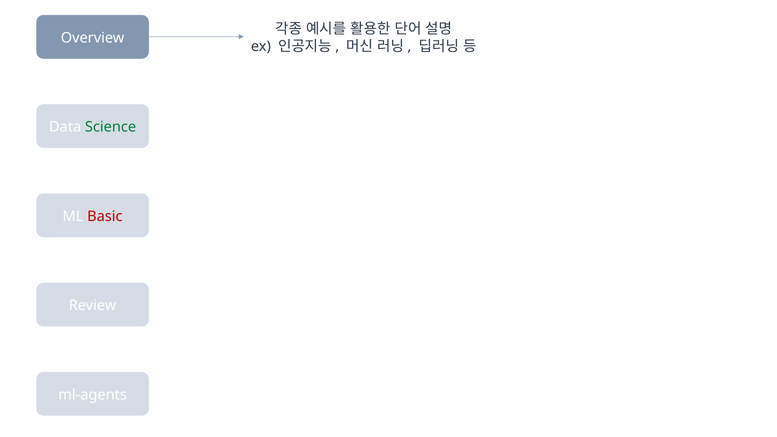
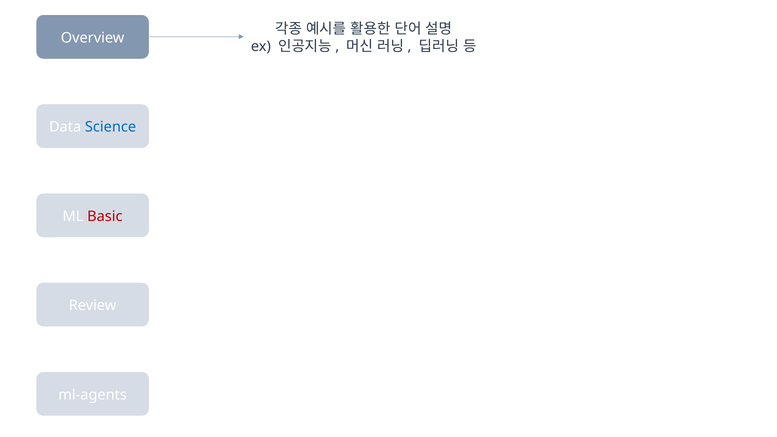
Science colour: green -> blue (111, 127)
